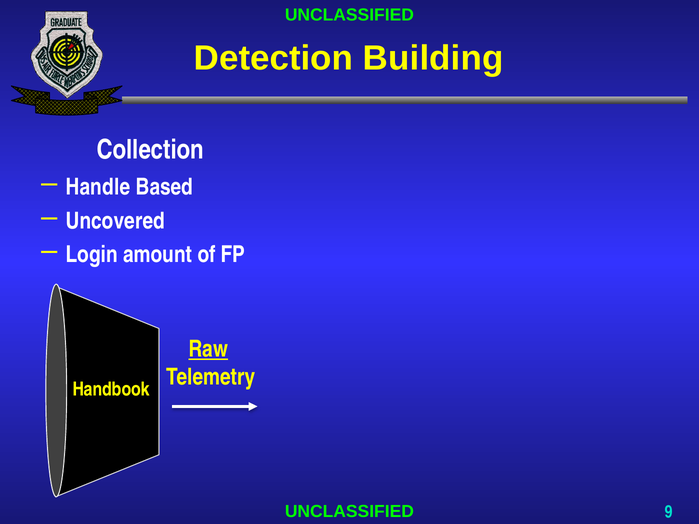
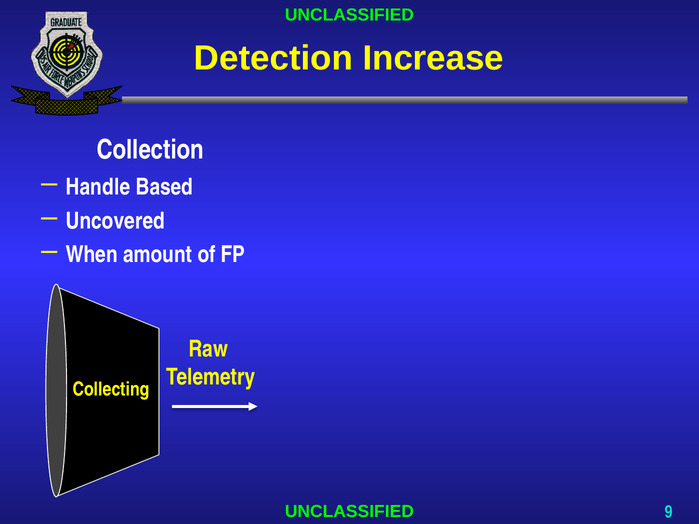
Building: Building -> Increase (433, 58)
Login: Login -> When (92, 255)
Raw underline: present -> none (208, 349)
Handbook: Handbook -> Collecting (111, 390)
